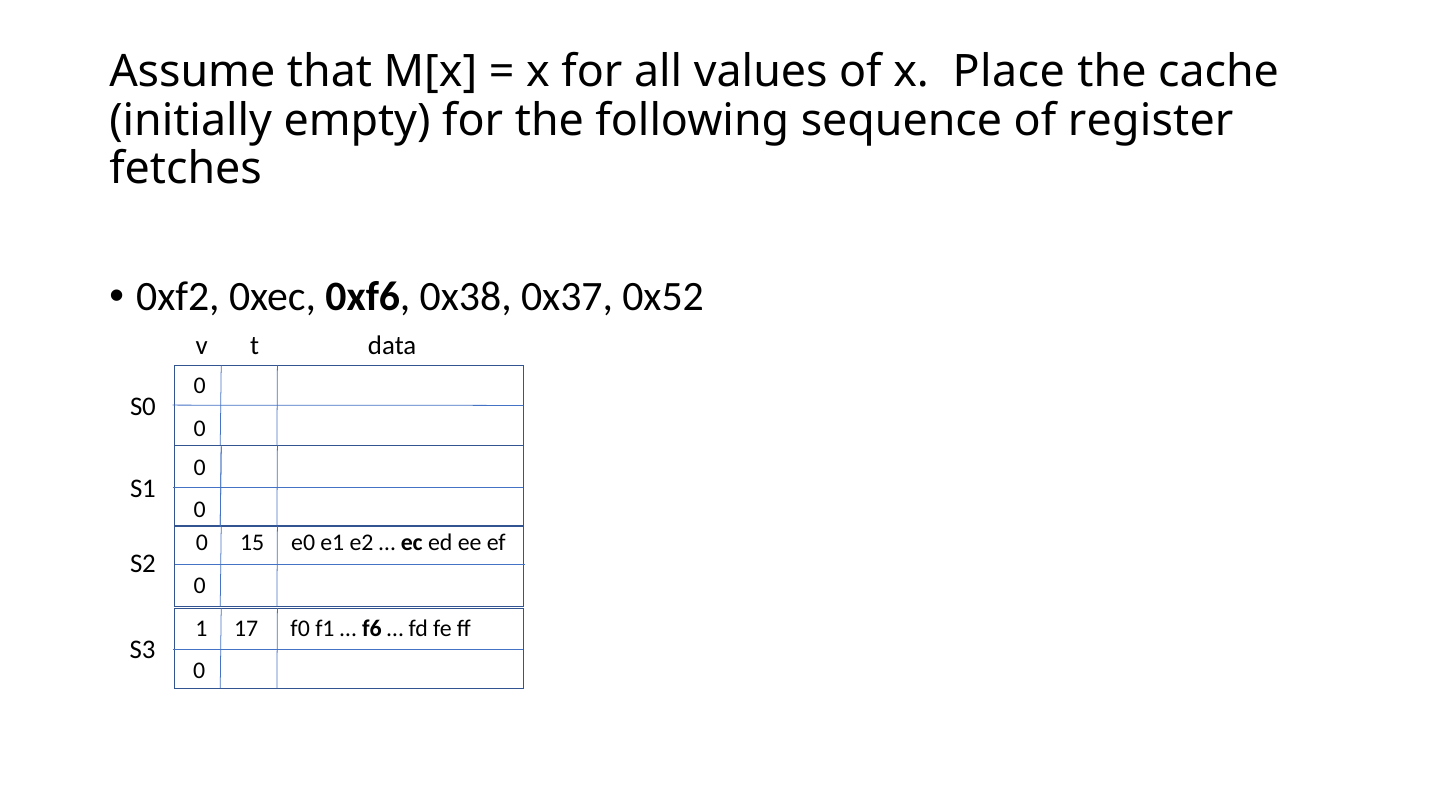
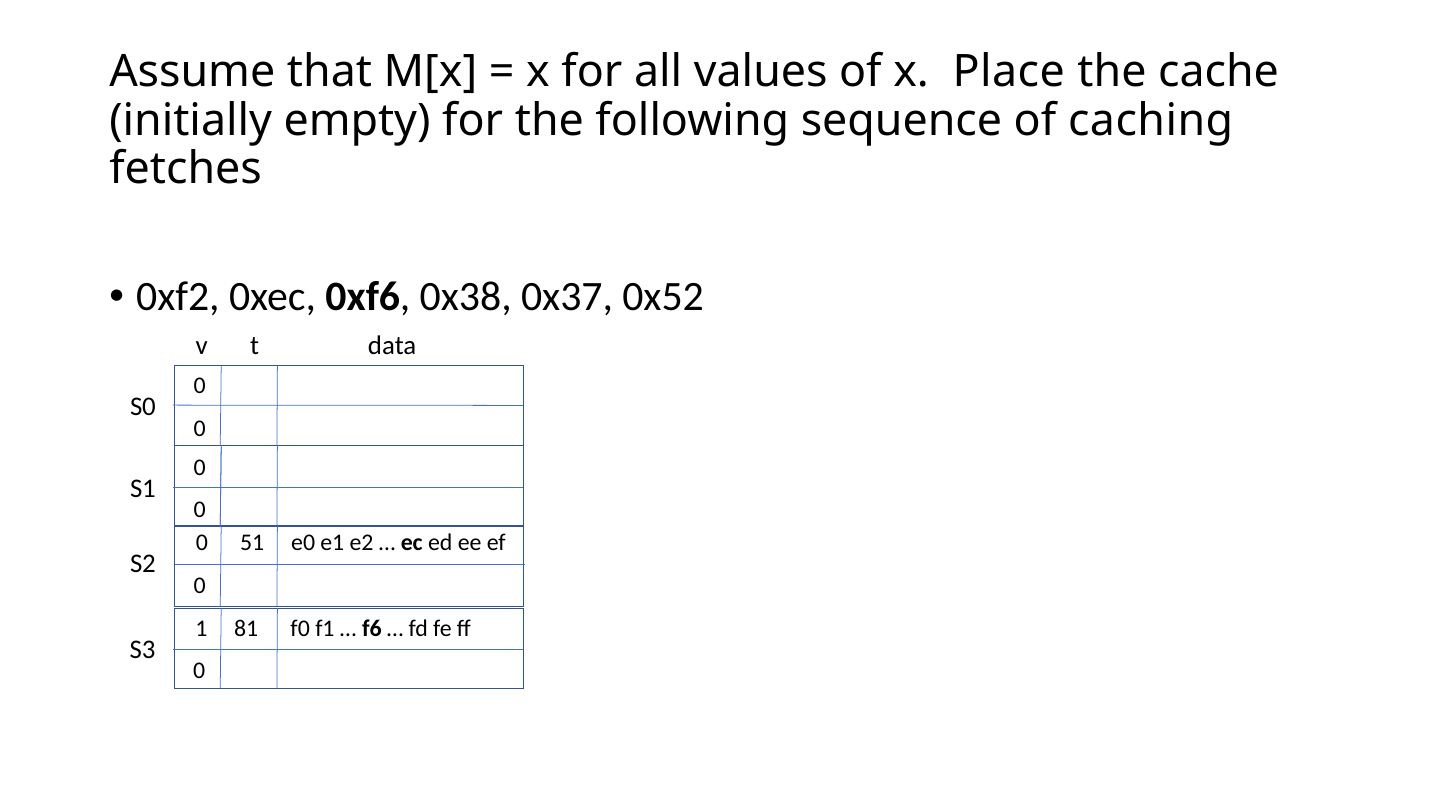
register: register -> caching (1151, 121)
15: 15 -> 51 (252, 543)
17: 17 -> 81 (246, 629)
